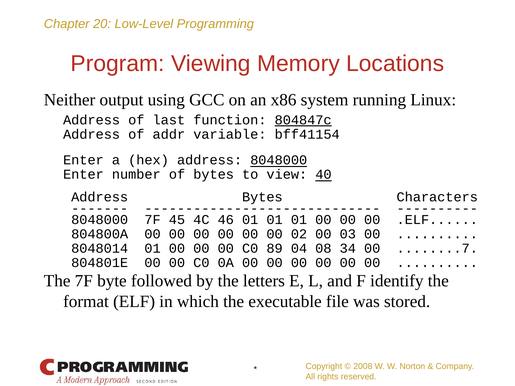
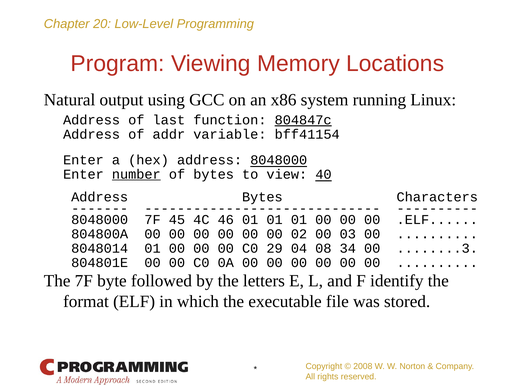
Neither: Neither -> Natural (70, 100)
number underline: none -> present (136, 174)
89: 89 -> 29 (275, 249)
........7: ........7 -> ........3 (437, 249)
